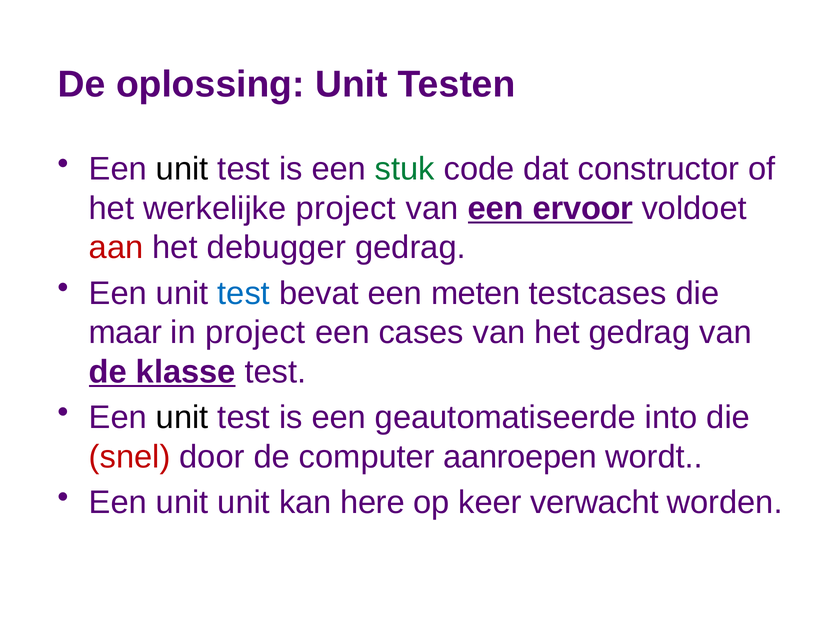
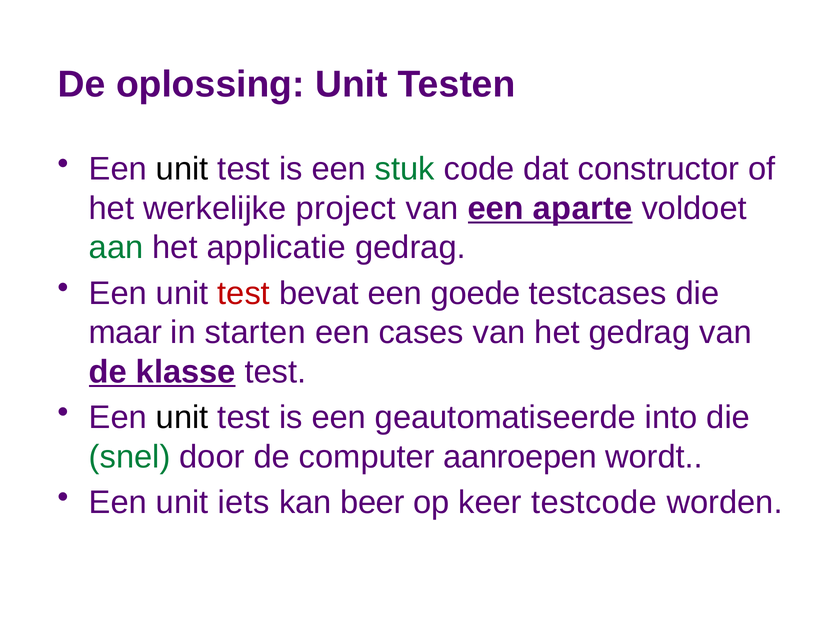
ervoor: ervoor -> aparte (583, 208)
aan colour: red -> green (116, 248)
debugger: debugger -> applicatie (276, 248)
test colour: blue -> red (244, 293)
meten: meten -> goede (476, 293)
in project: project -> starten (255, 333)
snel colour: red -> green (130, 457)
unit unit: unit -> iets (244, 503)
here: here -> beer (372, 503)
verwacht: verwacht -> testcode (594, 503)
